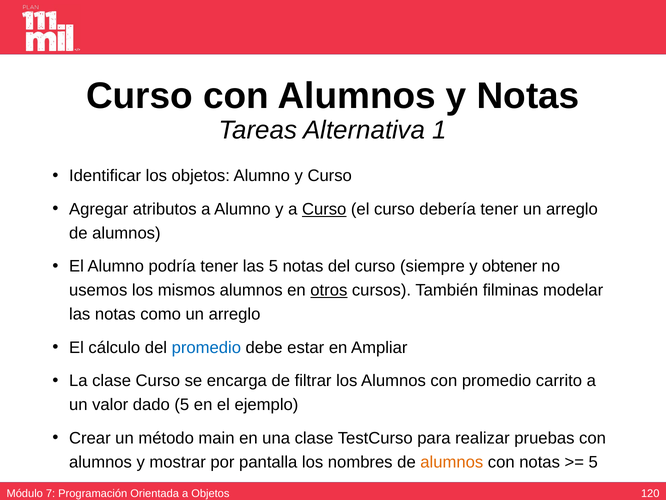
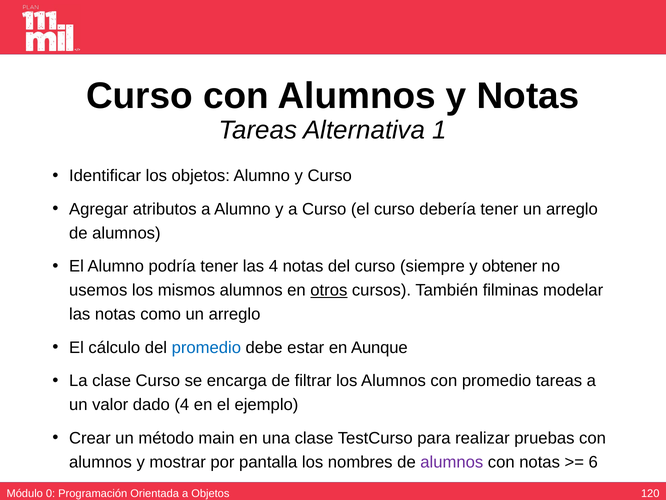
Curso underline: present -> none (324, 209)
las 5: 5 -> 4 (273, 266)
Ampliar: Ampliar -> Aunque (379, 347)
promedio carrito: carrito -> tareas (559, 381)
dado 5: 5 -> 4 (182, 405)
alumnos colour: orange -> purple (452, 462)
5: 5 -> 6 (593, 462)
7: 7 -> 0 (51, 493)
